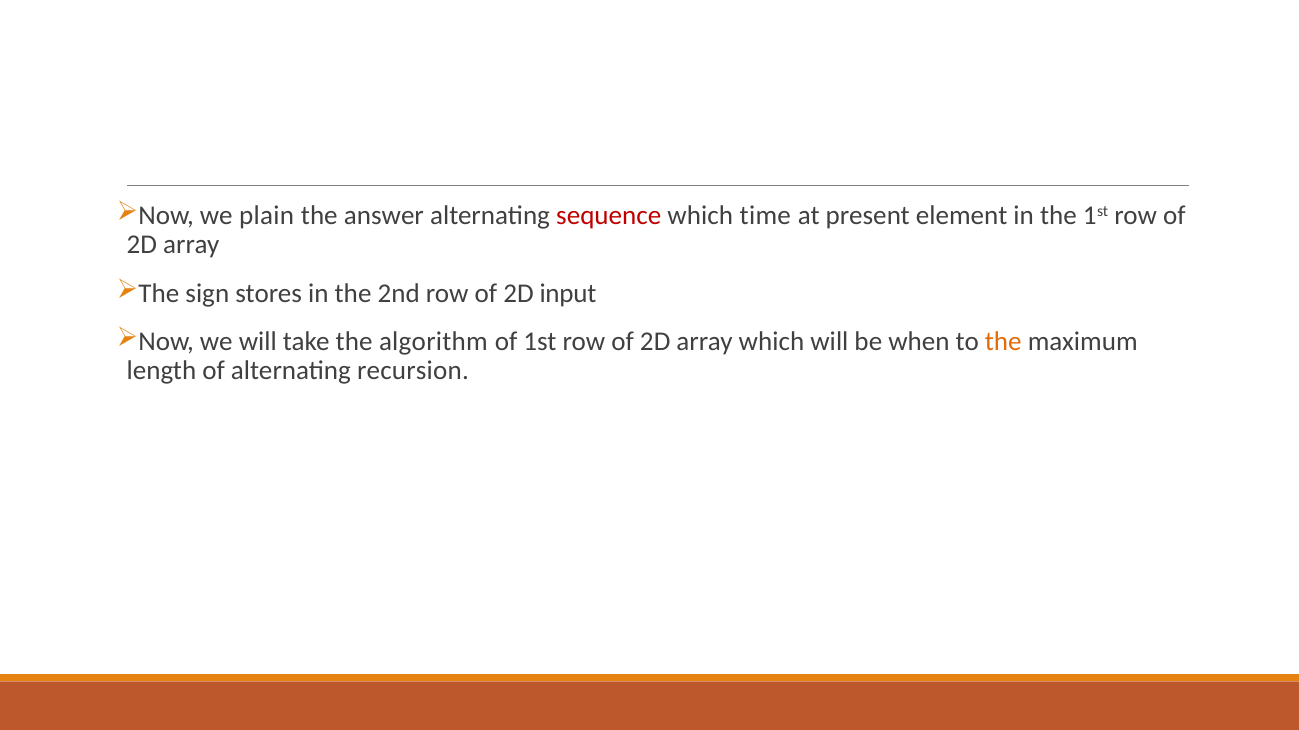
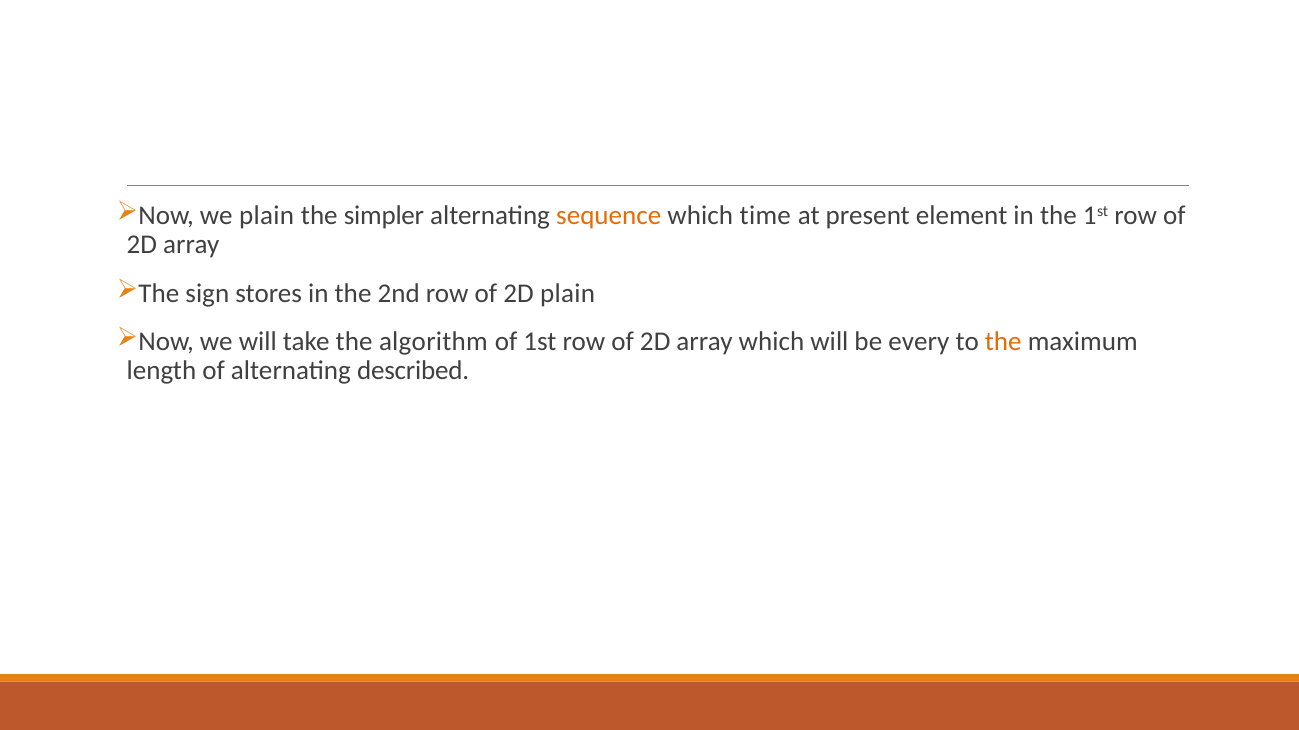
answer: answer -> simpler (384, 216)
sequence colour: red -> orange (609, 216)
2D input: input -> plain (568, 293)
when: when -> every (919, 342)
recursion: recursion -> described (413, 371)
